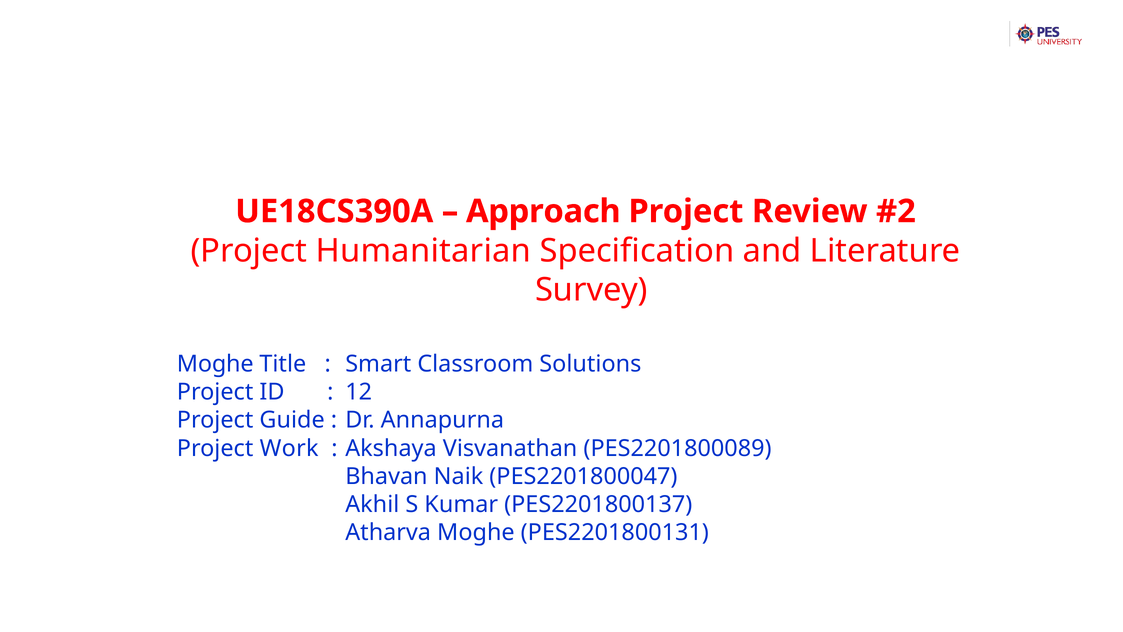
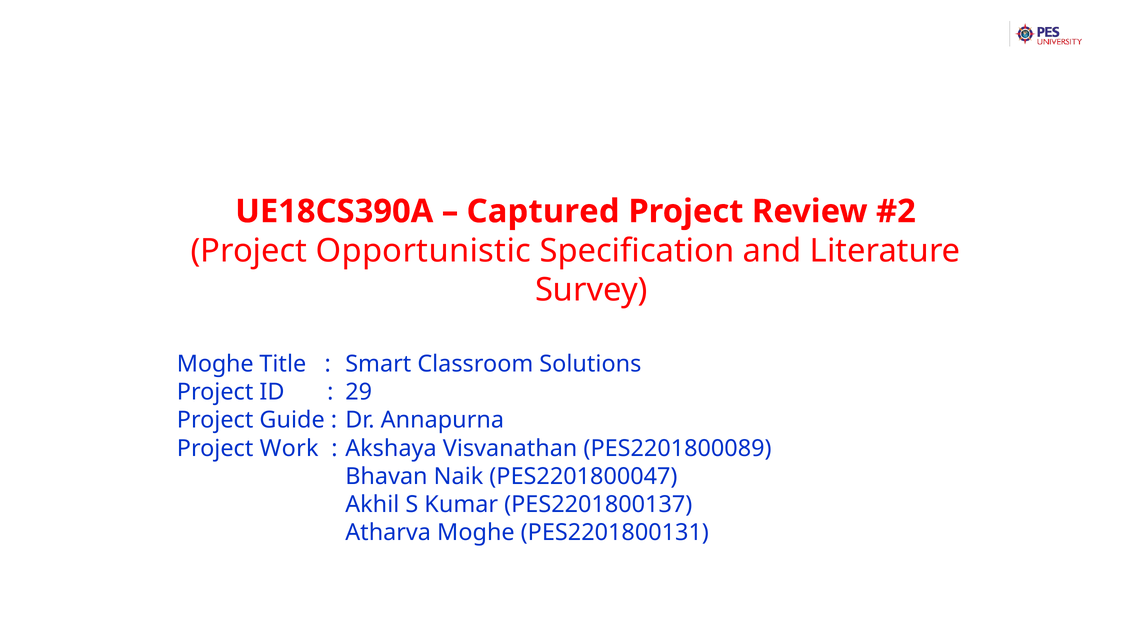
Approach: Approach -> Captured (543, 211)
Humanitarian: Humanitarian -> Opportunistic (423, 251)
12: 12 -> 29 (359, 392)
